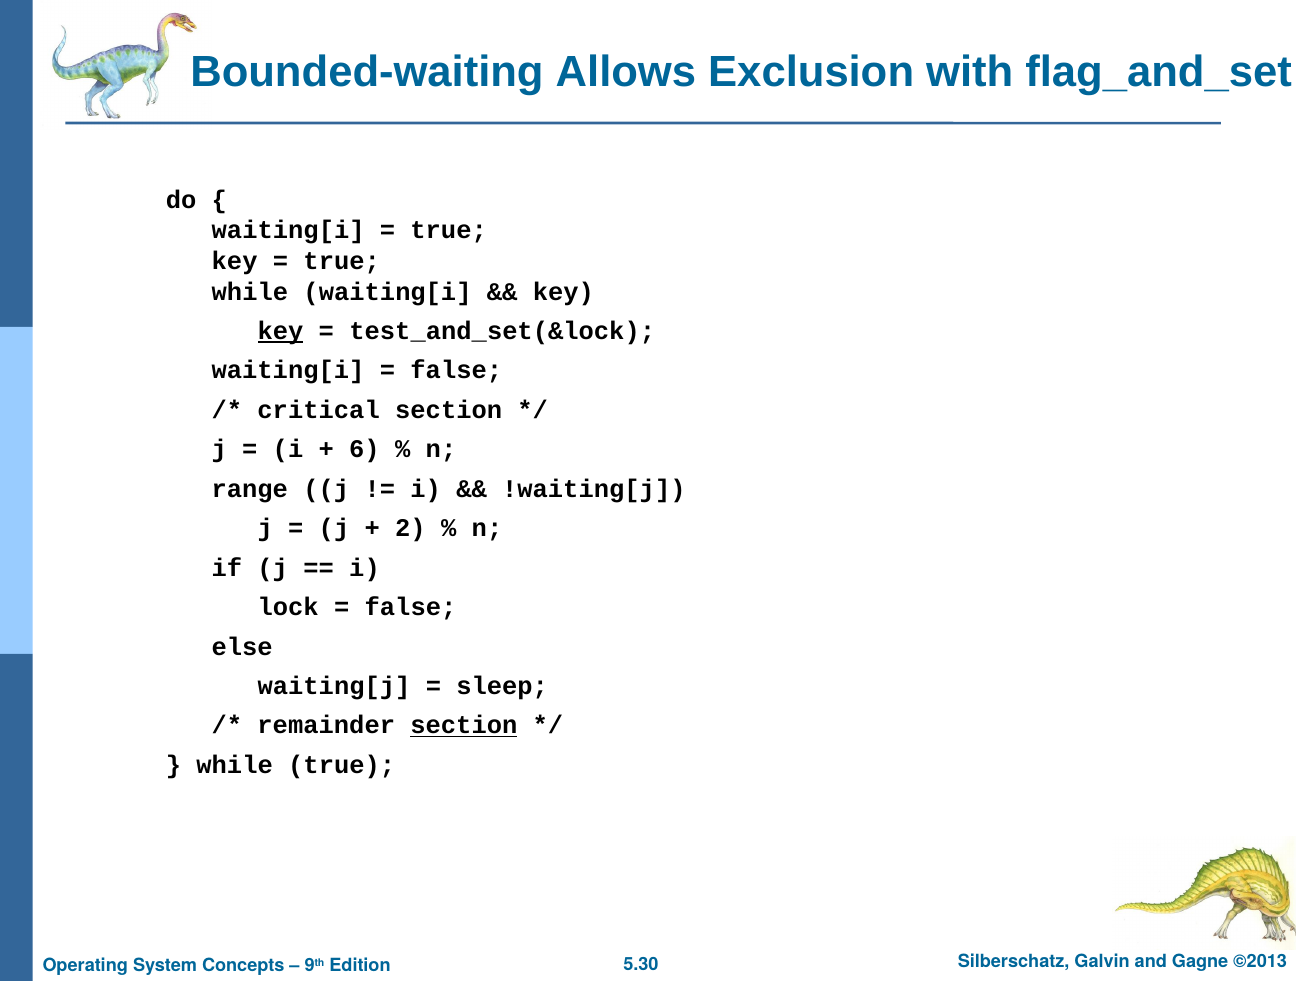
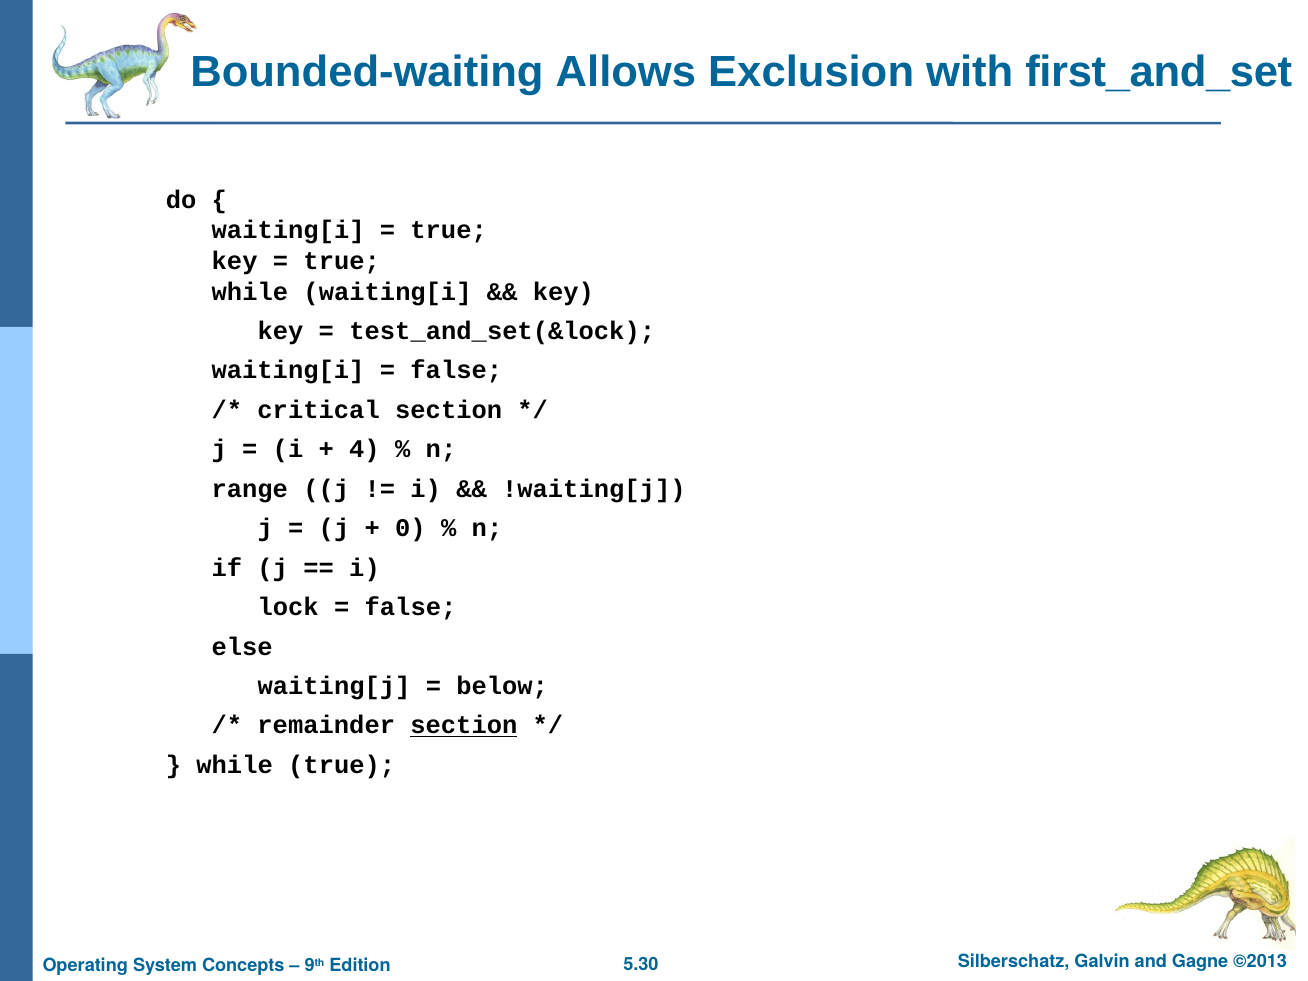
flag_and_set: flag_and_set -> first_and_set (1159, 73)
key underline: present -> none (281, 331)
6: 6 -> 4 (364, 449)
2: 2 -> 0 (410, 528)
sleep: sleep -> below (502, 686)
